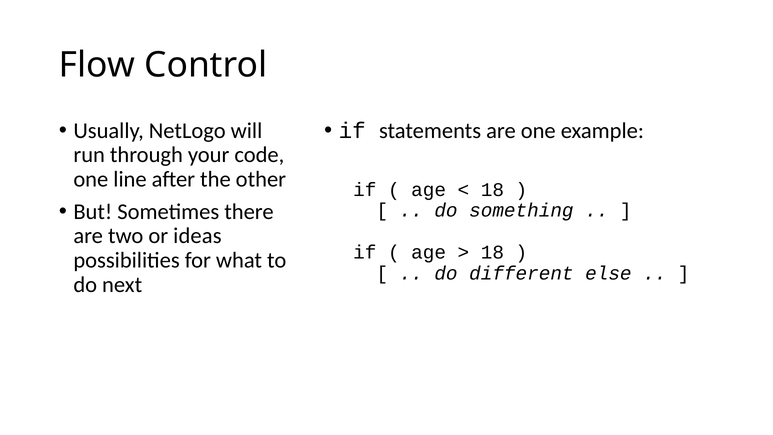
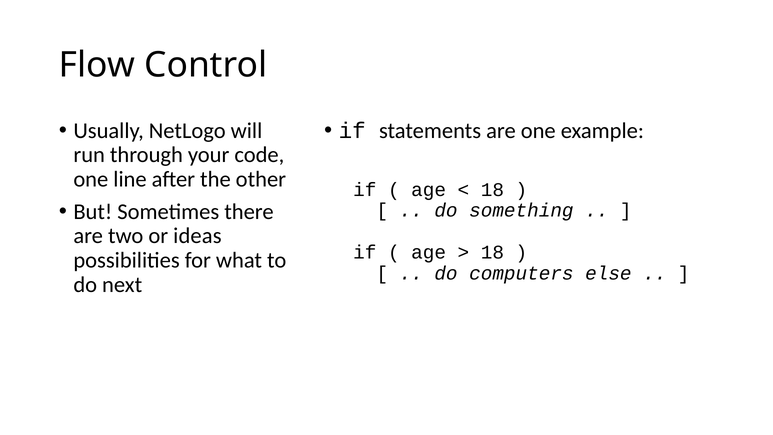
different: different -> computers (521, 273)
